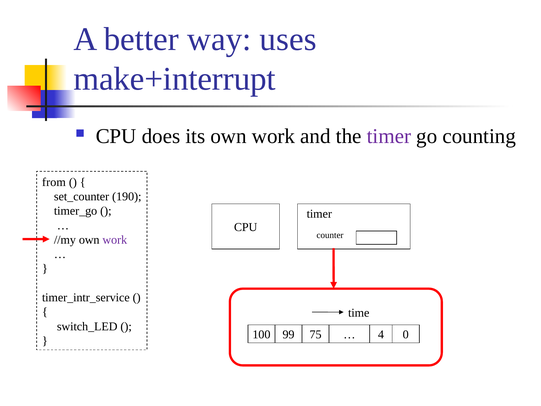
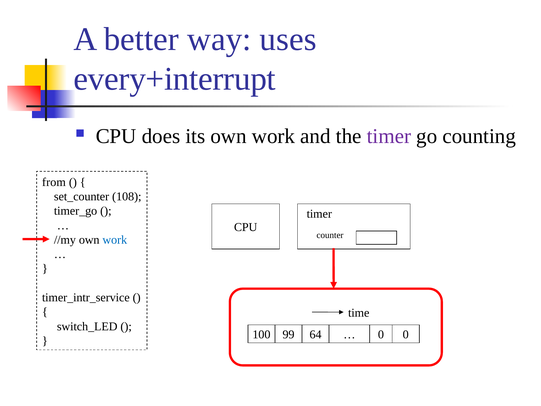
make+interrupt: make+interrupt -> every+interrupt (175, 79)
190: 190 -> 108 (127, 196)
work colour: purple -> blue (115, 240)
75: 75 -> 64 (316, 334)
4: 4 -> 0 (381, 334)
